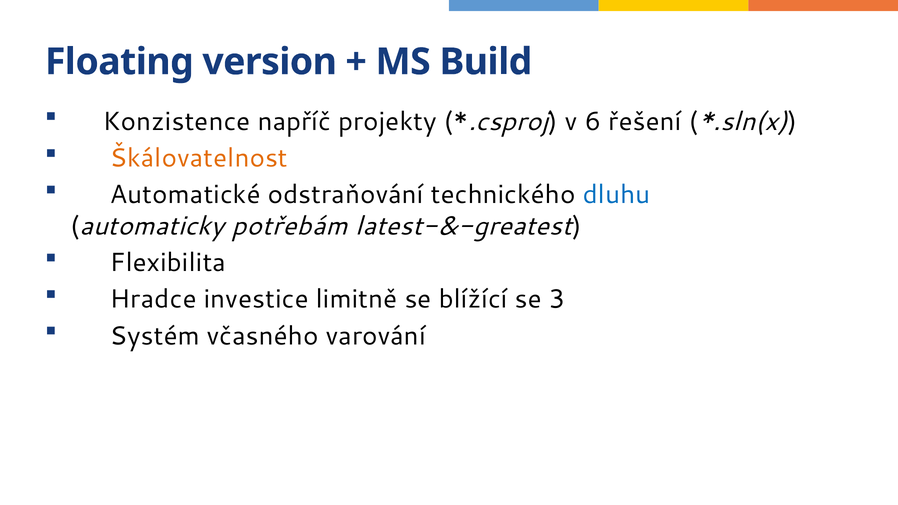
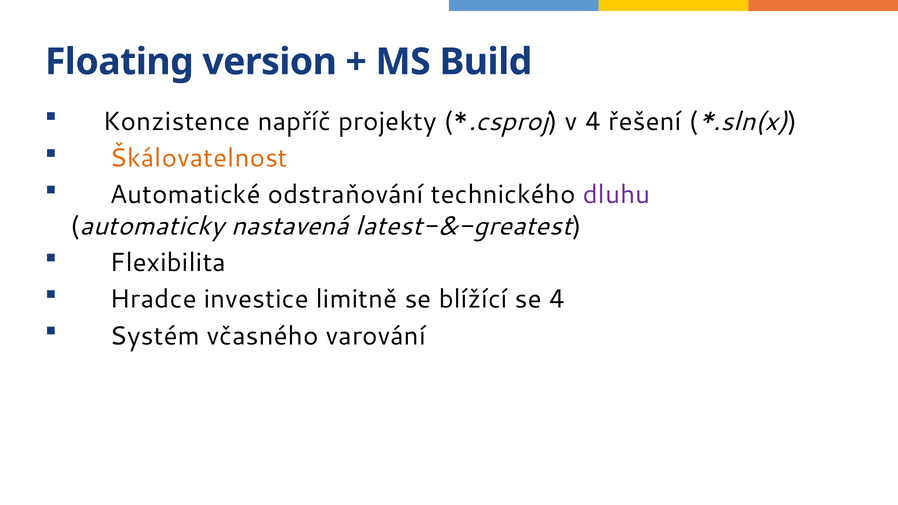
v 6: 6 -> 4 (593, 122)
dluhu colour: blue -> purple (617, 195)
potřebám: potřebám -> nastavená (290, 226)
se 3: 3 -> 4 (557, 299)
